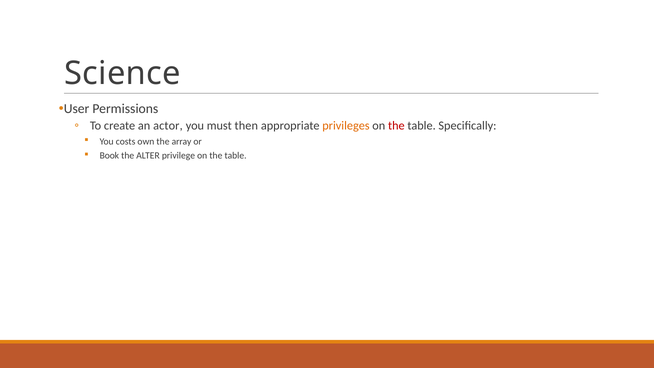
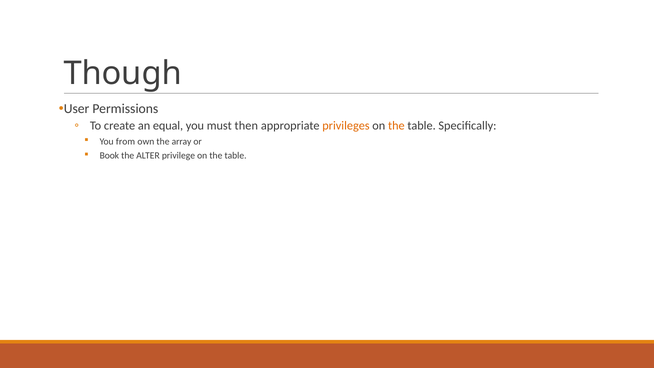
Science: Science -> Though (123, 73)
actor: actor -> equal (168, 125)
the colour: red -> orange (396, 125)
costs: costs -> from (126, 141)
